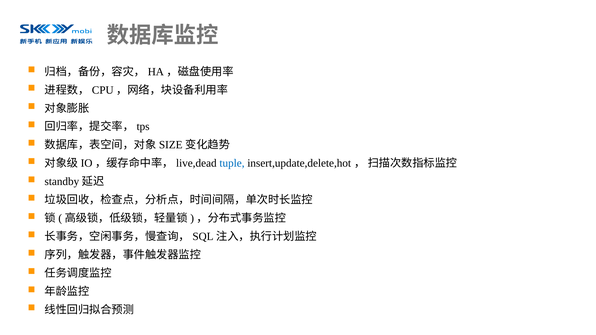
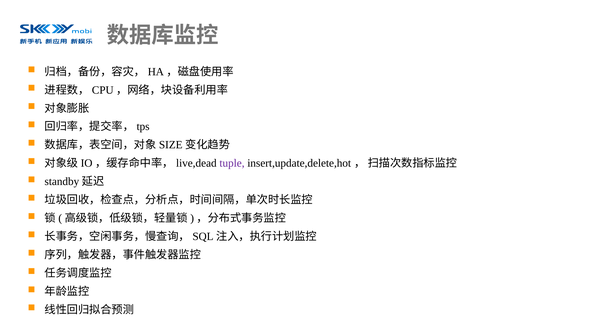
tuple colour: blue -> purple (232, 163)
